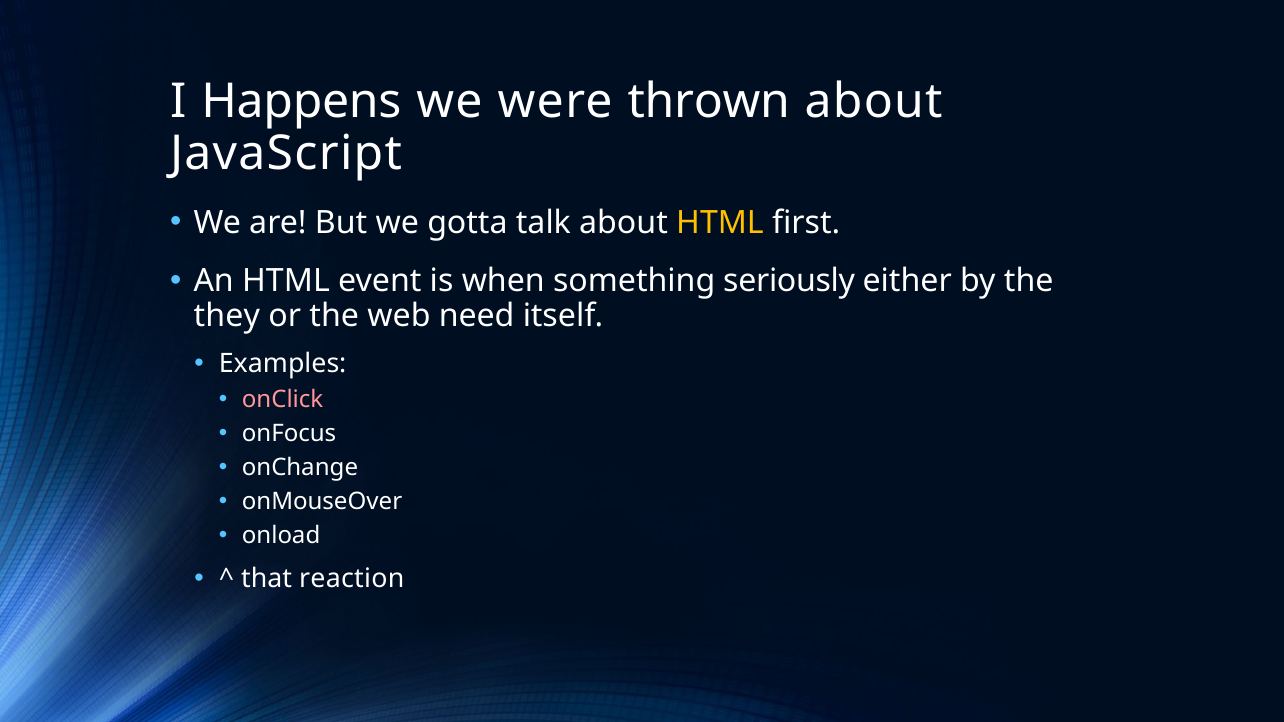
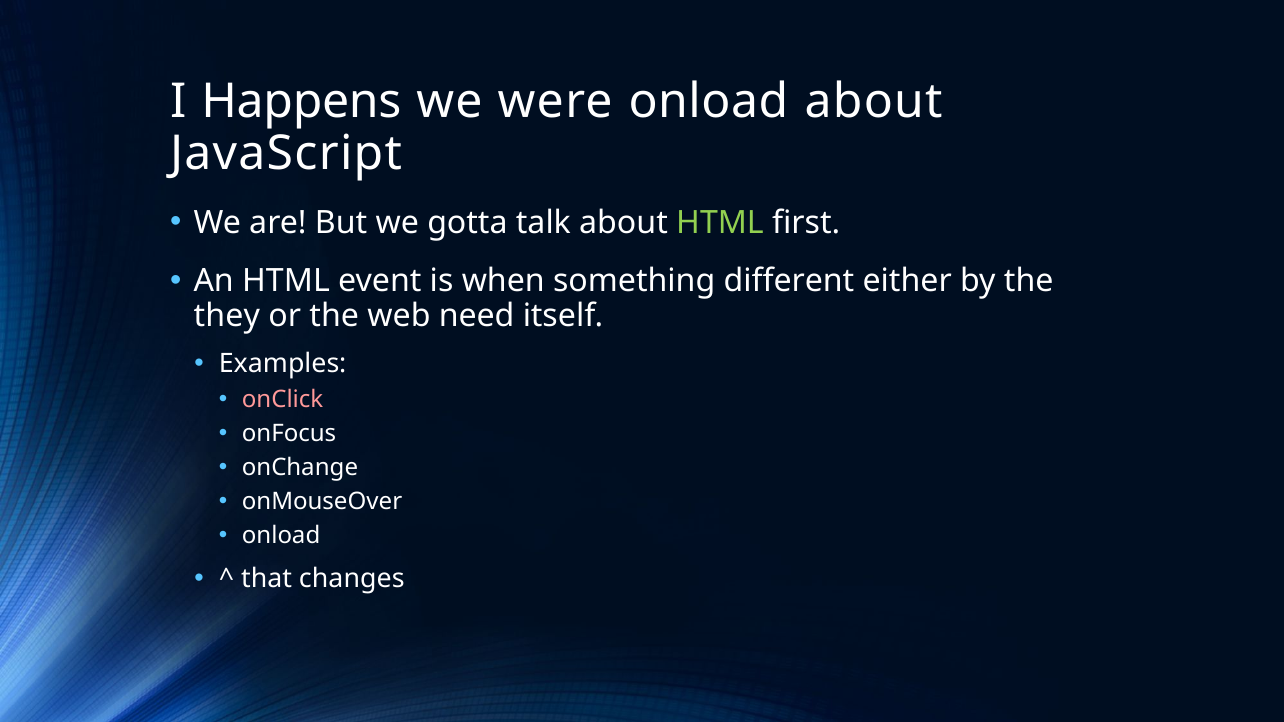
were thrown: thrown -> onload (708, 101)
HTML colour: yellow -> light green (720, 223)
seriously: seriously -> different (789, 281)
reaction: reaction -> changes (352, 579)
